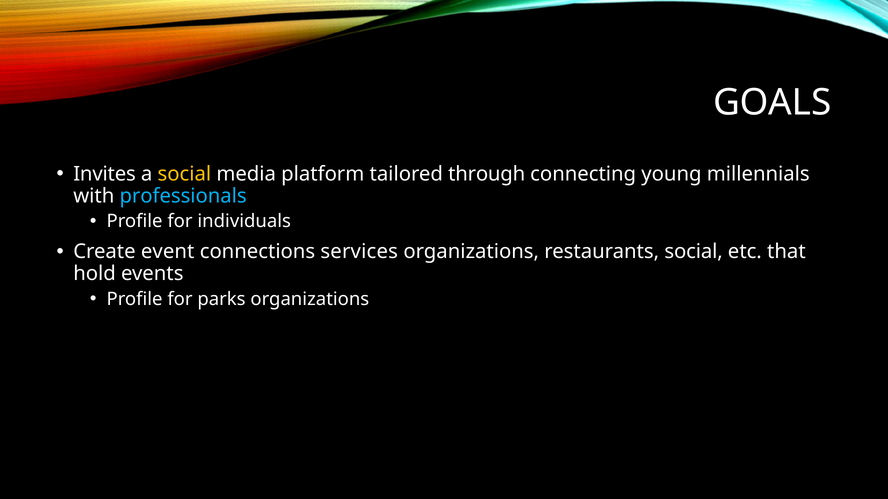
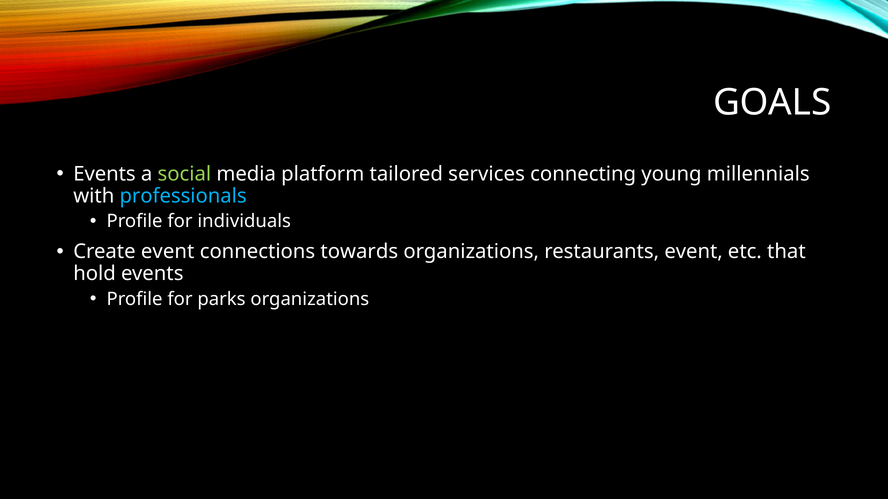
Invites: Invites -> Events (104, 174)
social colour: yellow -> light green (184, 174)
through: through -> services (487, 174)
services: services -> towards (359, 252)
restaurants social: social -> event (694, 252)
